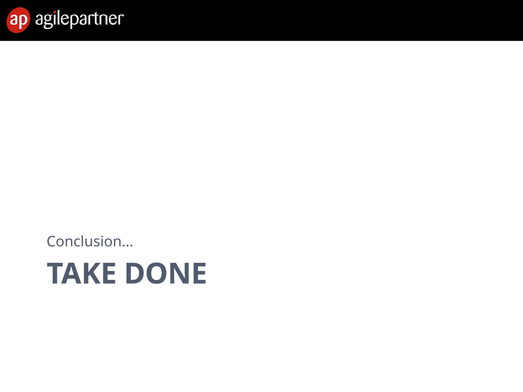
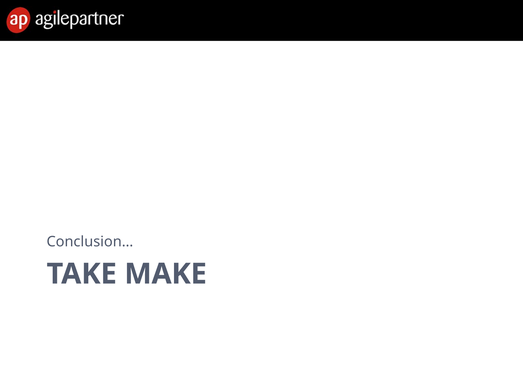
DONE: DONE -> MAKE (166, 274)
